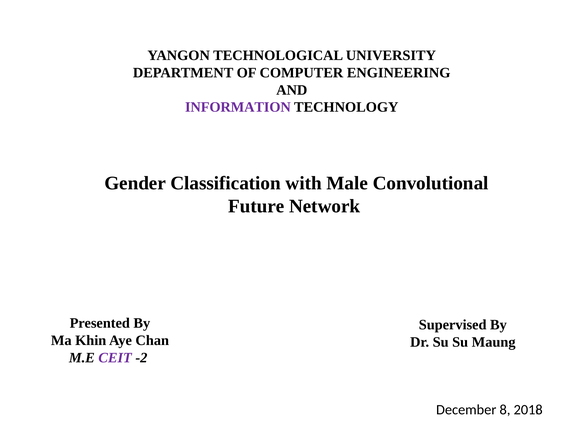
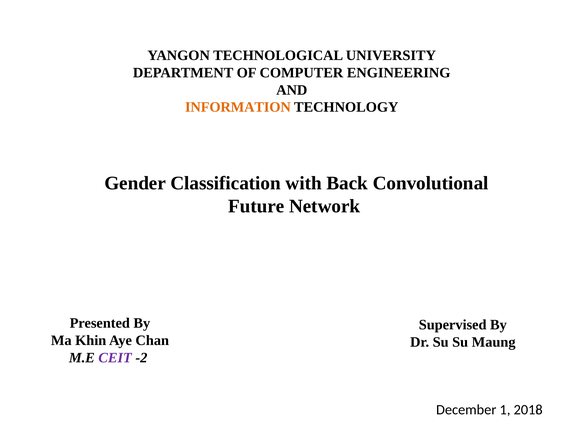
INFORMATION colour: purple -> orange (238, 107)
Male: Male -> Back (347, 183)
December 8: 8 -> 1 (505, 409)
